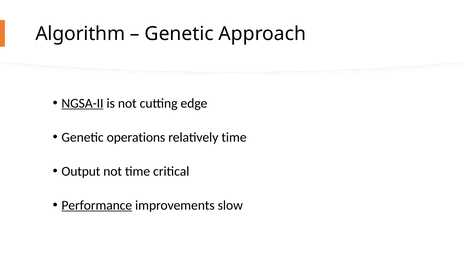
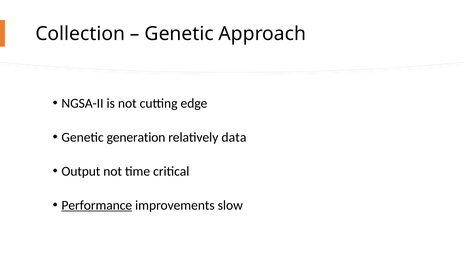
Algorithm: Algorithm -> Collection (80, 34)
NGSA-II underline: present -> none (82, 103)
operations: operations -> generation (136, 137)
relatively time: time -> data (234, 137)
